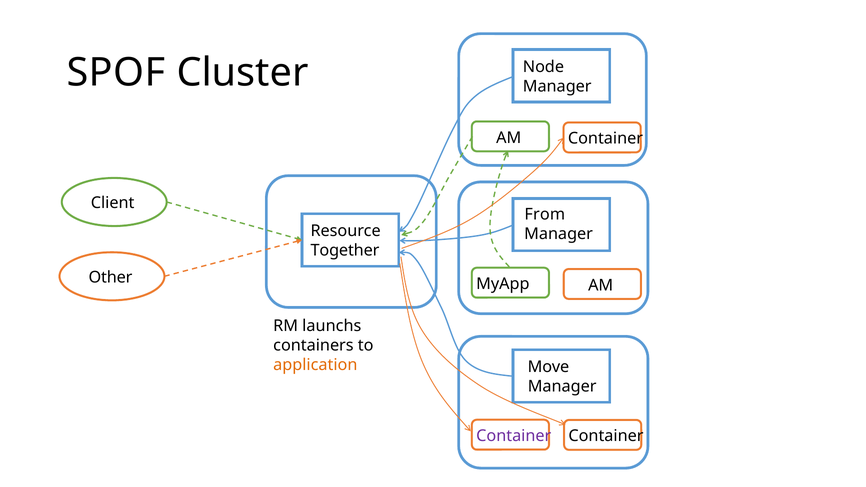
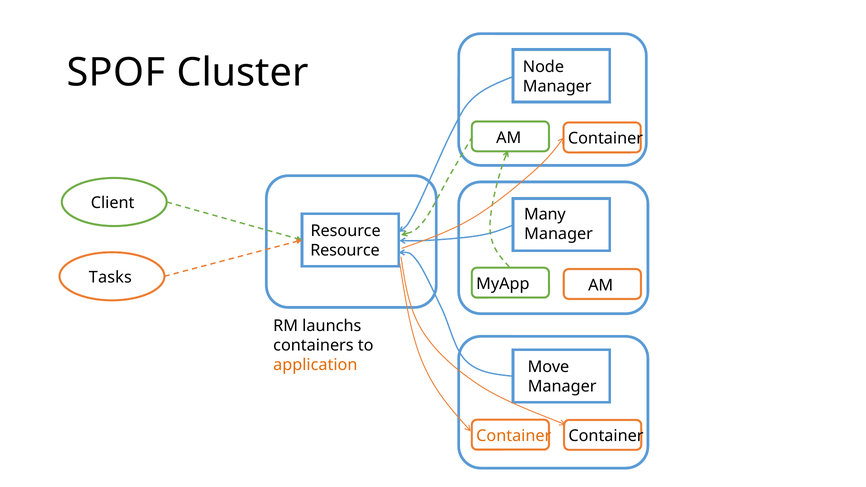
From: From -> Many (545, 214)
Together: Together -> Resource (345, 250)
Other: Other -> Tasks (110, 277)
Container colour: purple -> orange (514, 436)
